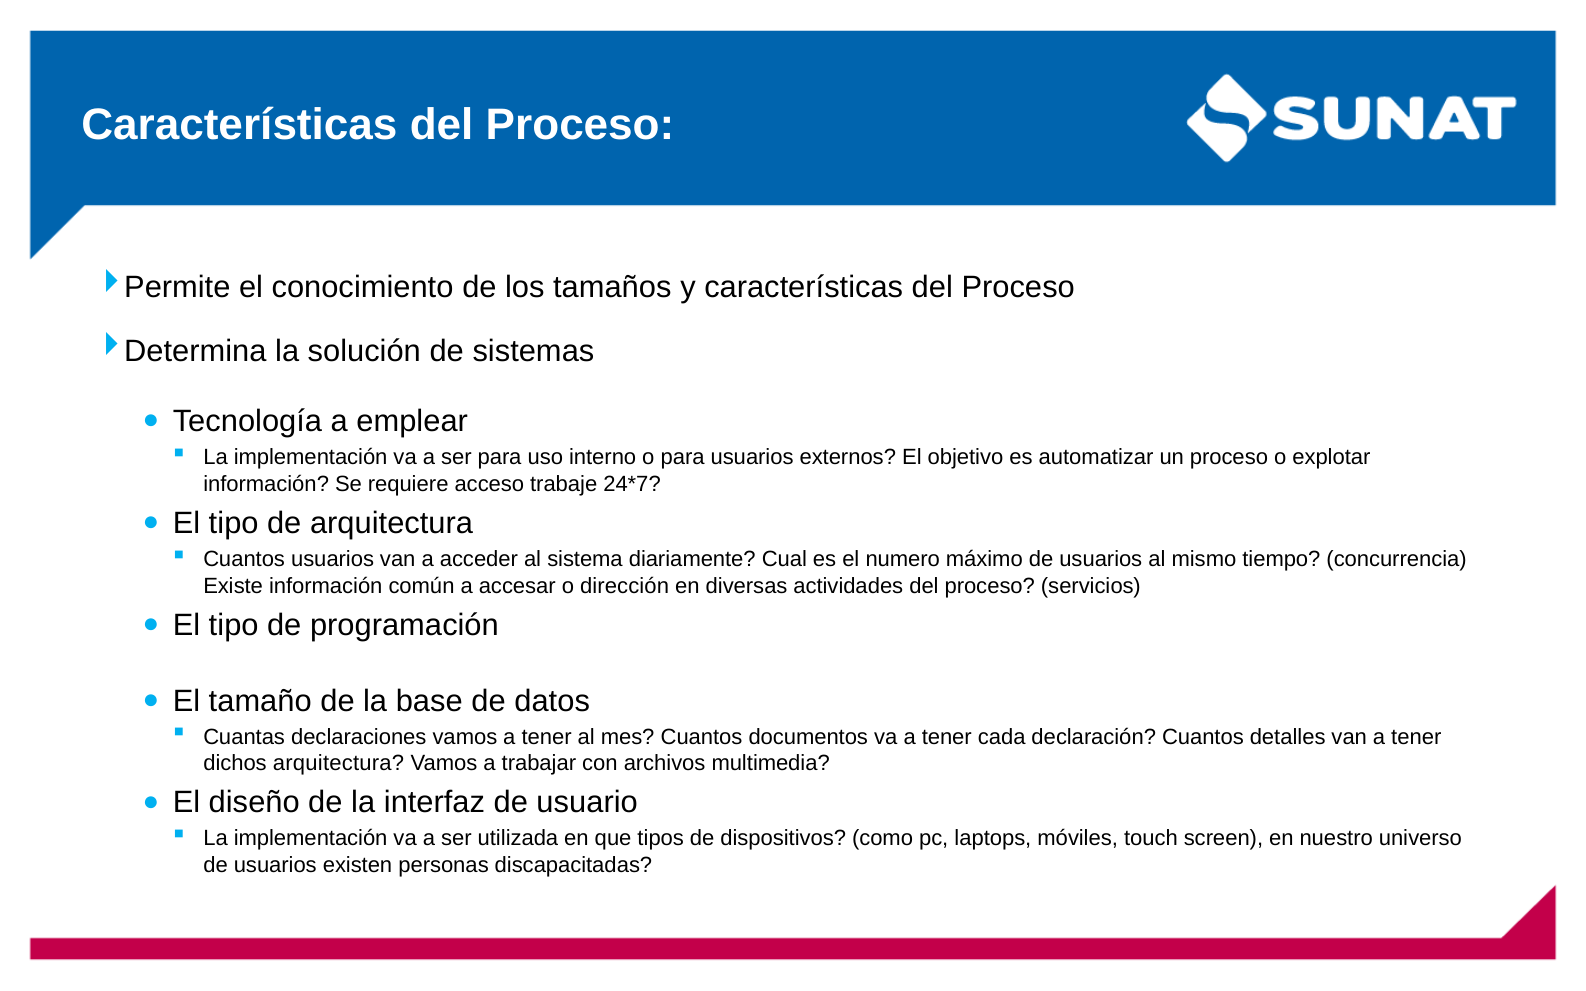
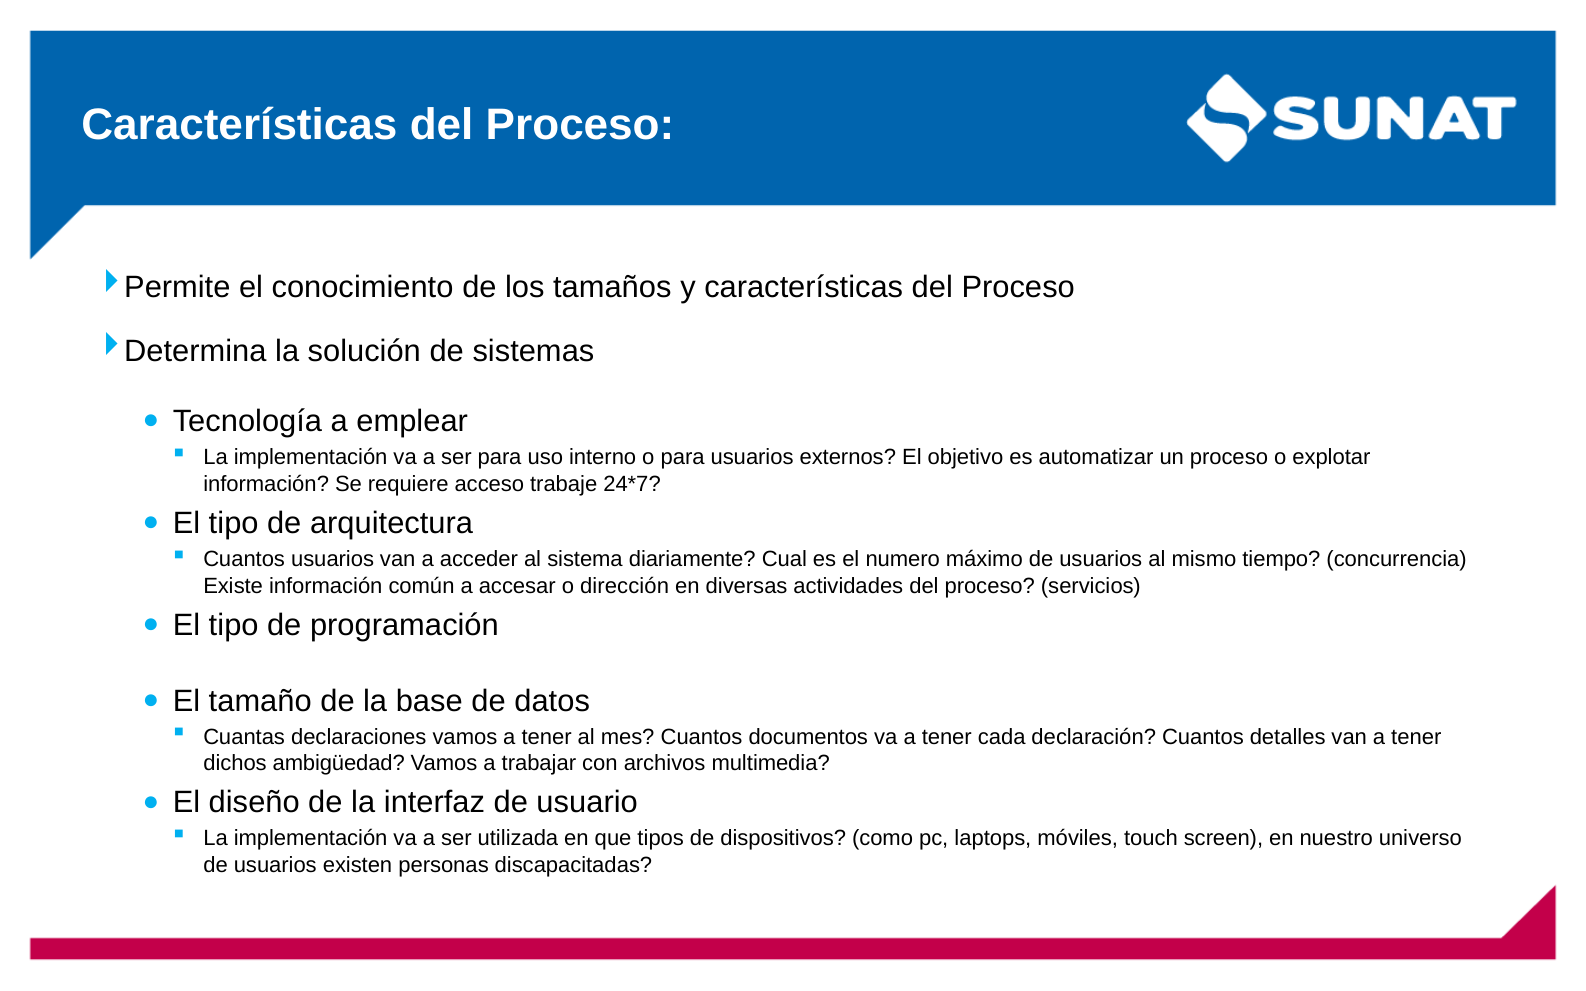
dichos arquitectura: arquitectura -> ambigüedad (339, 763)
